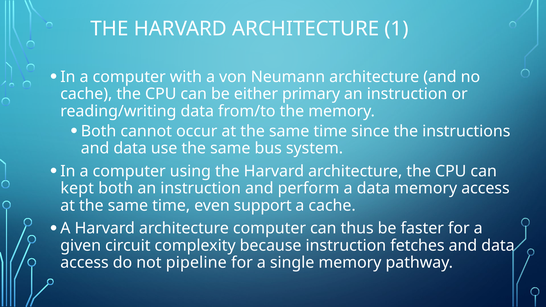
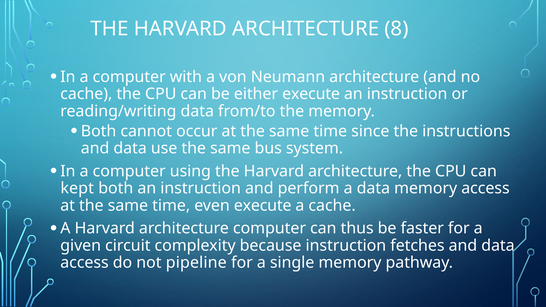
1: 1 -> 8 (396, 29)
either primary: primary -> execute (311, 94)
even support: support -> execute (263, 206)
